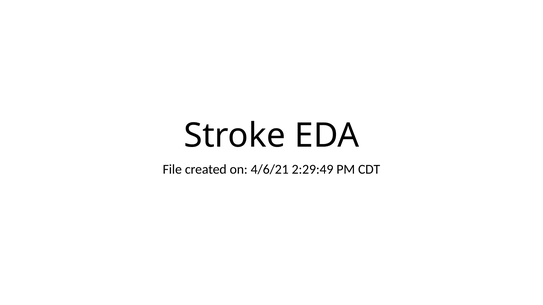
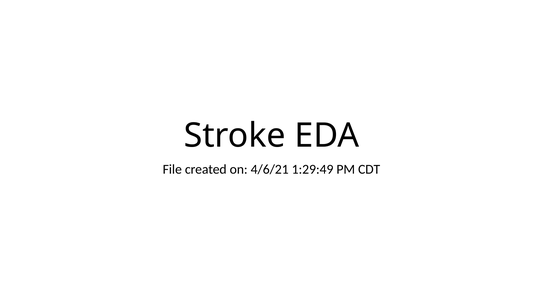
2:29:49: 2:29:49 -> 1:29:49 (313, 170)
